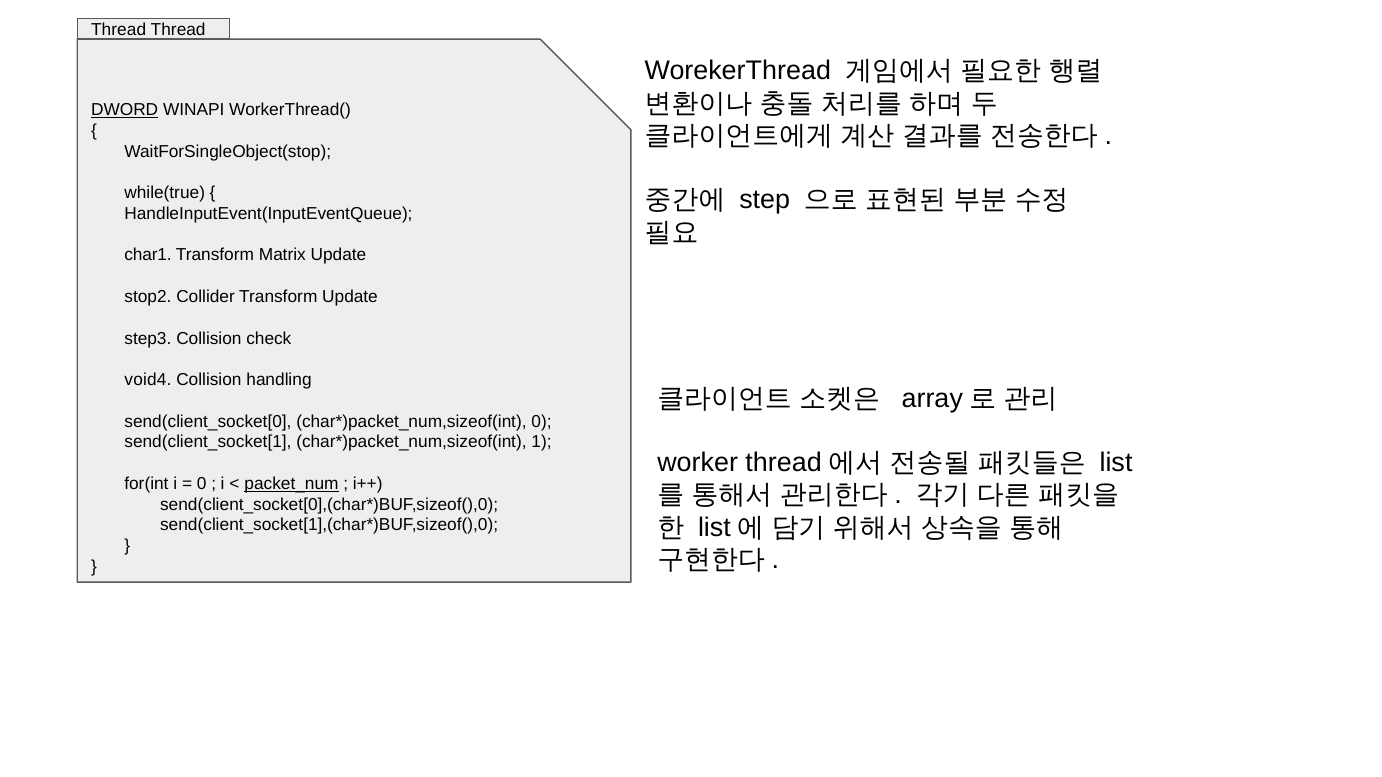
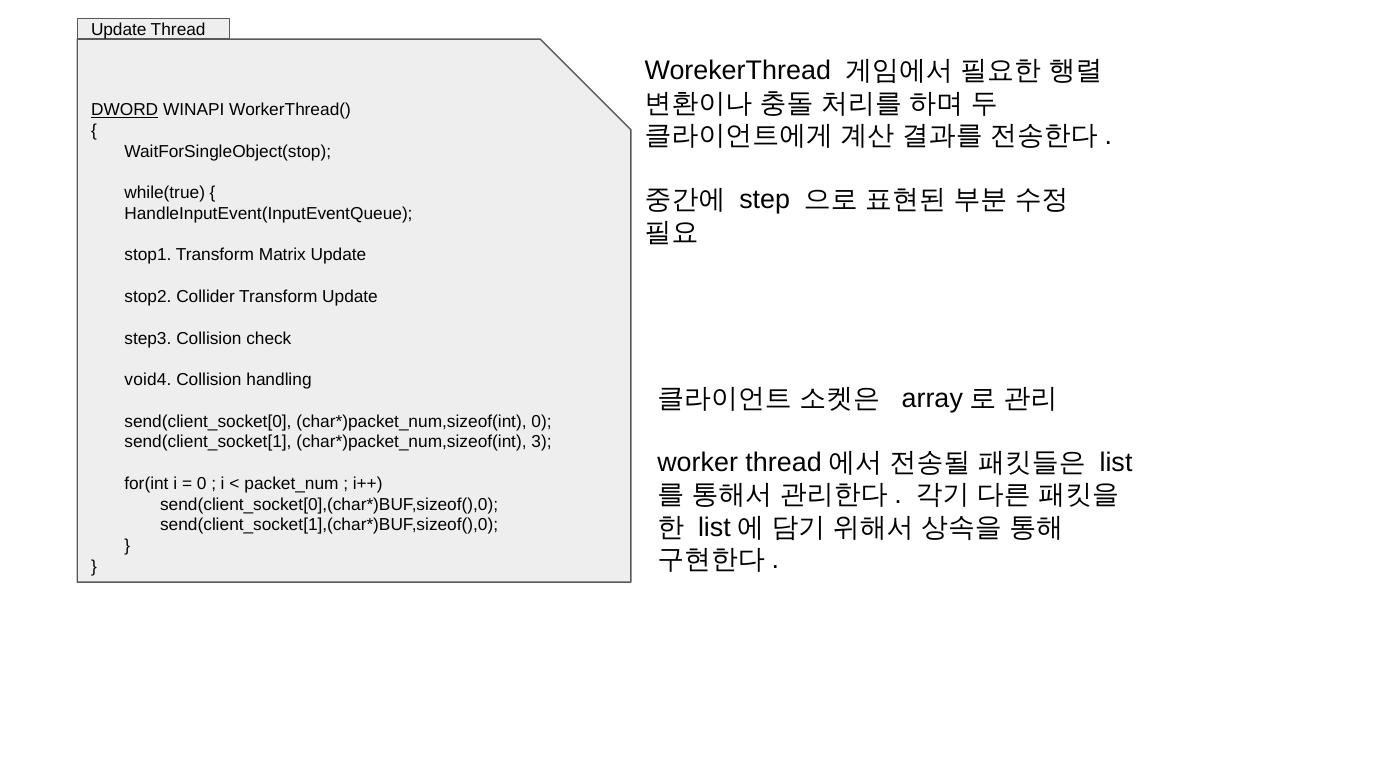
Thread: Thread -> Update (119, 30)
char1: char1 -> stop1 (148, 255)
1: 1 -> 3 (542, 442)
packet_num underline: present -> none (291, 484)
